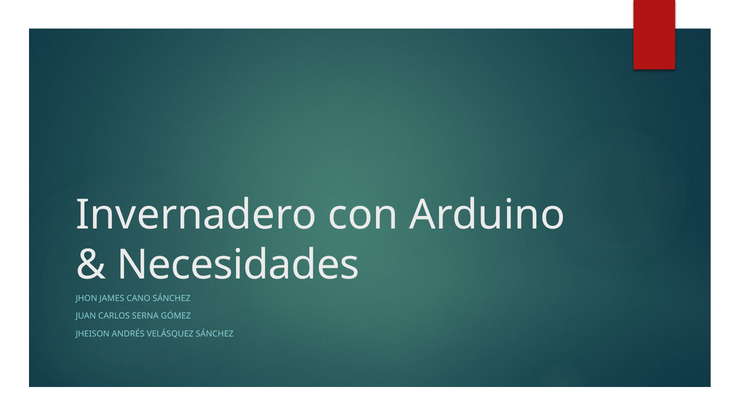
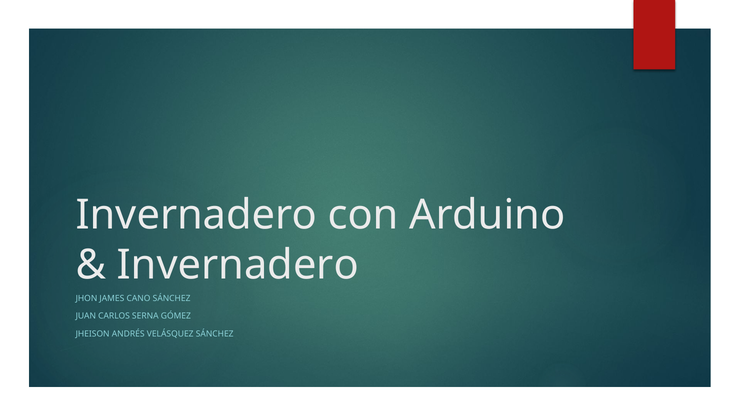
Necesidades: Necesidades -> Invernadero (238, 265)
